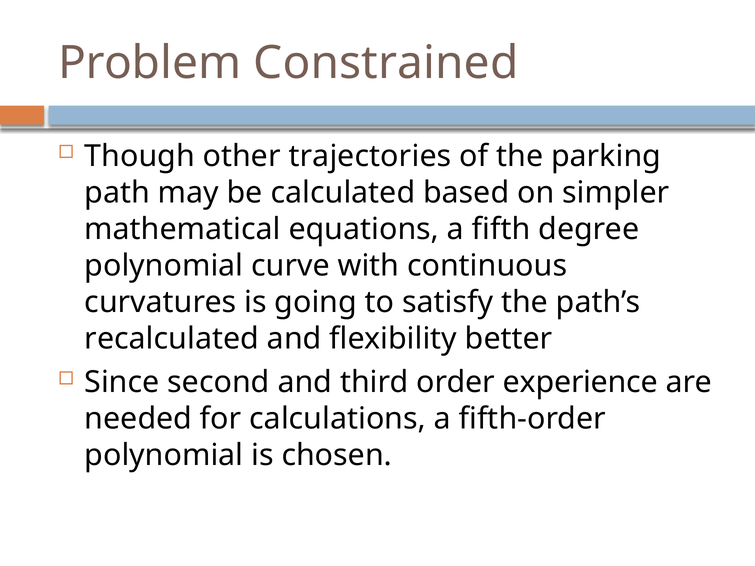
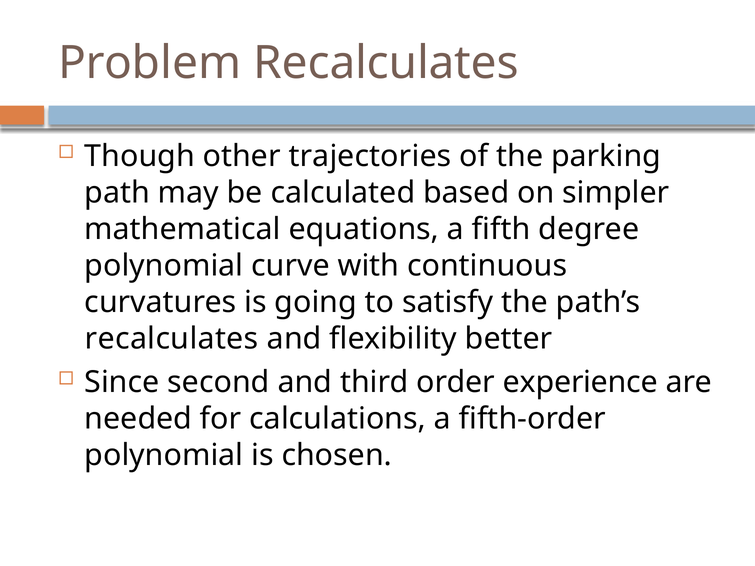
Problem Constrained: Constrained -> Recalculates (386, 63)
recalculated: recalculated -> recalculates (172, 339)
